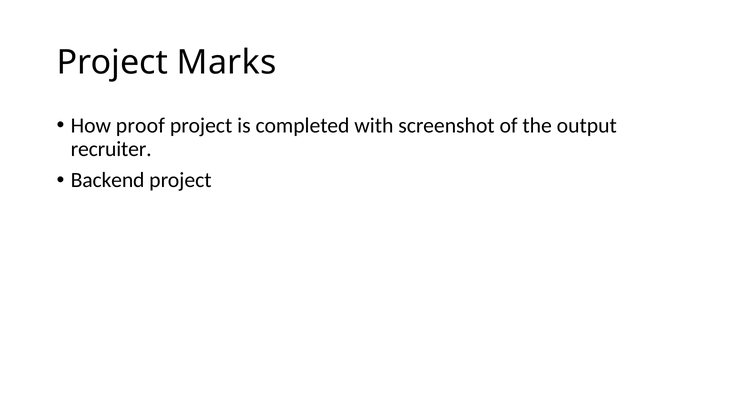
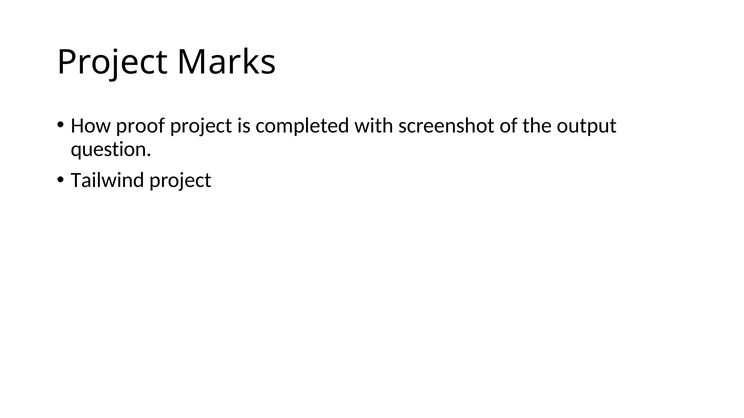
recruiter: recruiter -> question (111, 149)
Backend: Backend -> Tailwind (108, 180)
